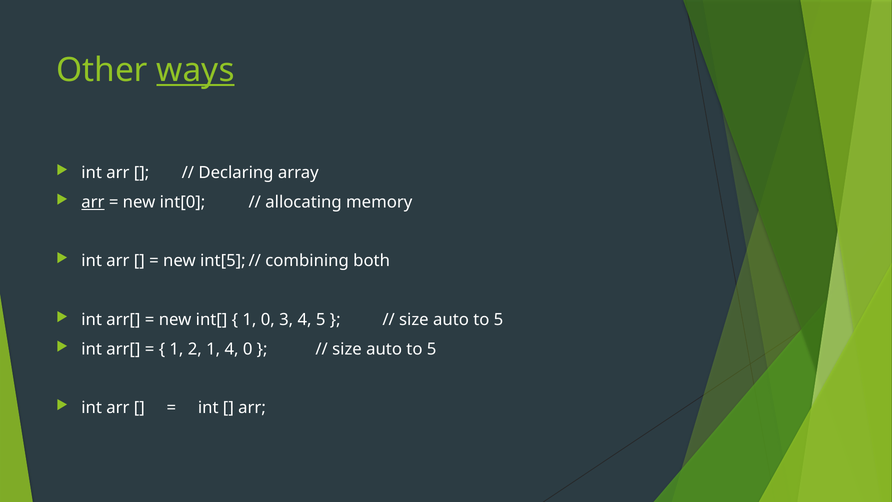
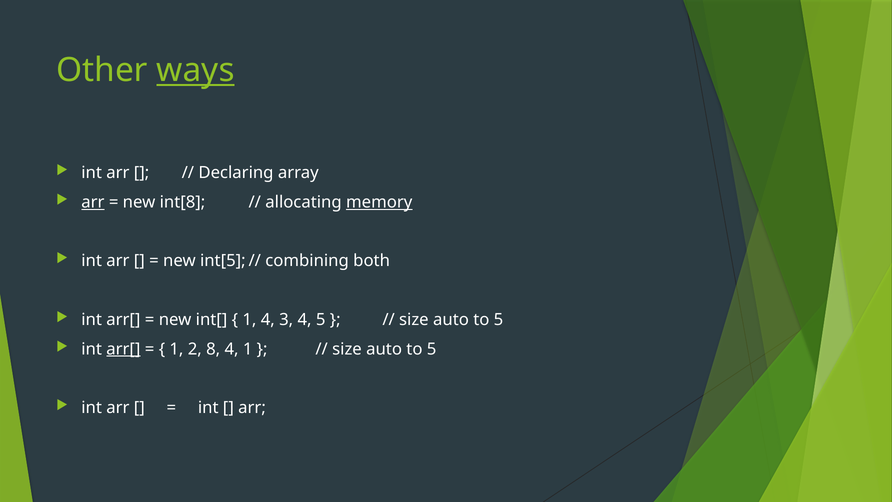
int[0: int[0 -> int[8 (182, 202)
memory underline: none -> present (379, 202)
1 0: 0 -> 4 (268, 319)
arr[ underline: none -> present (123, 349)
2 1: 1 -> 8 (213, 349)
4 0: 0 -> 1 (248, 349)
